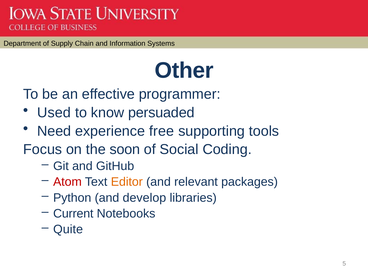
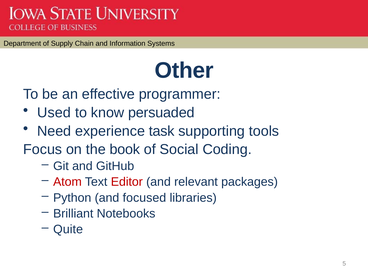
free: free -> task (162, 131)
soon: soon -> book (125, 149)
Editor colour: orange -> red (127, 182)
develop: develop -> focused (144, 198)
Current: Current -> Brilliant (73, 214)
